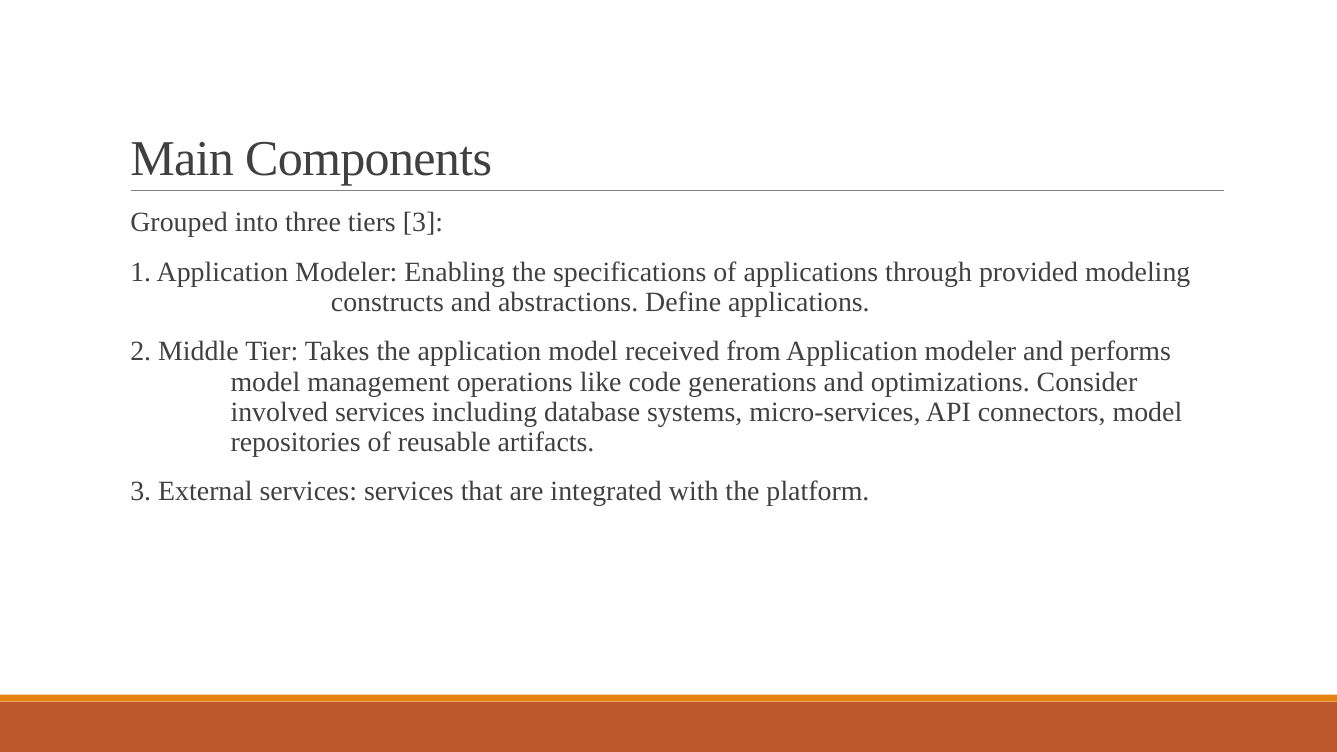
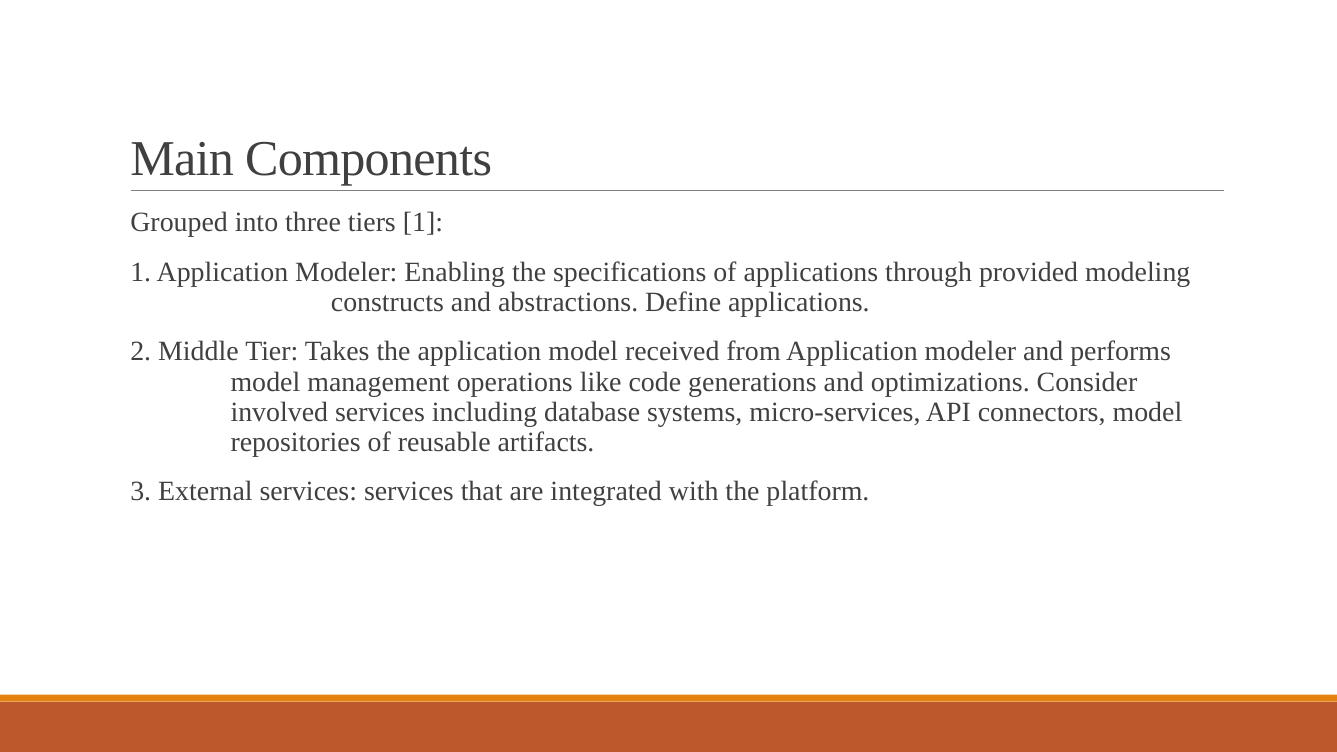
tiers 3: 3 -> 1 (423, 222)
